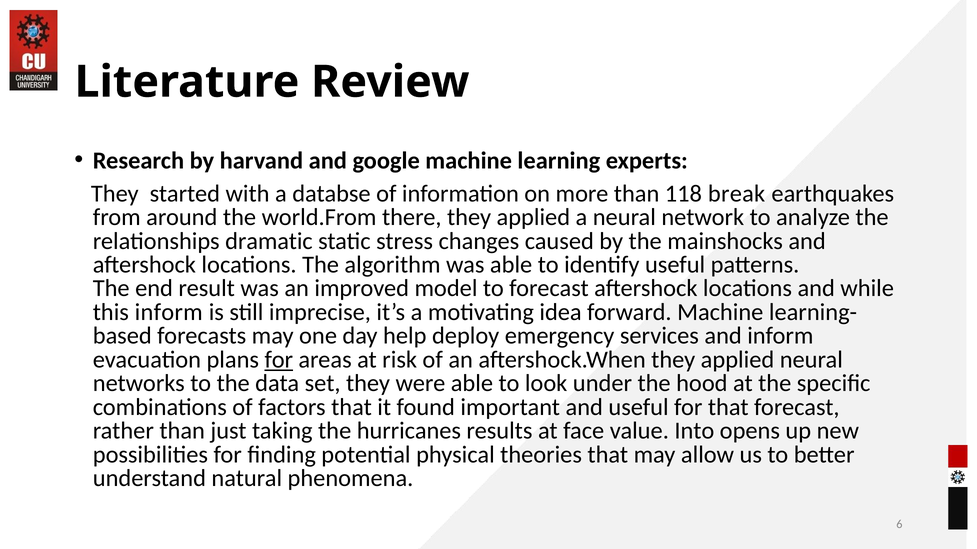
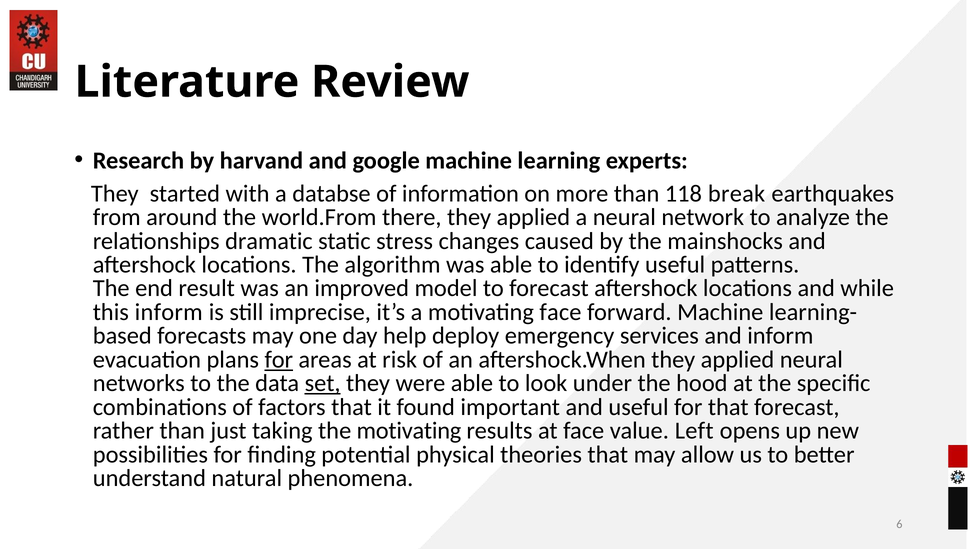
motivating idea: idea -> face (560, 312)
set underline: none -> present (323, 384)
the hurricanes: hurricanes -> motivating (409, 431)
Into: Into -> Left (694, 431)
